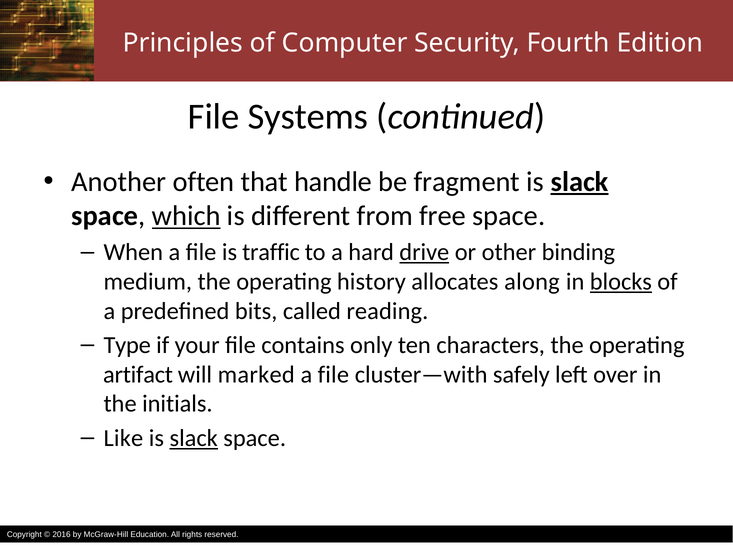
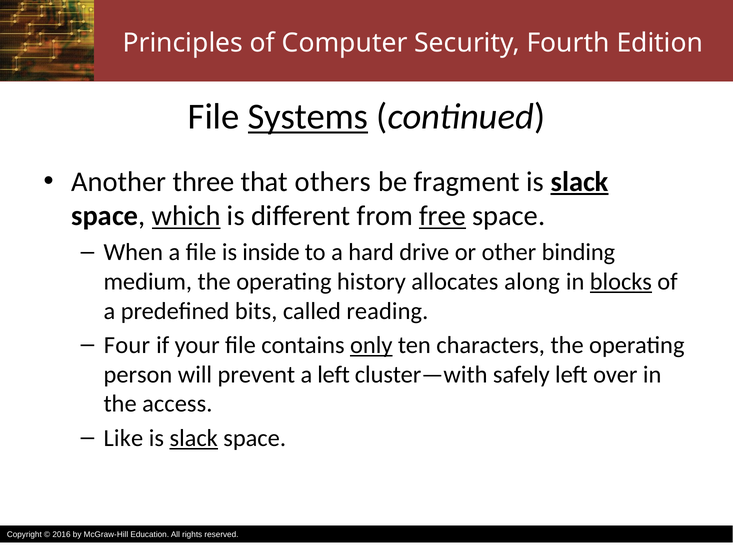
Systems underline: none -> present (308, 117)
often: often -> three (204, 182)
handle: handle -> others (333, 182)
free underline: none -> present (443, 216)
traffic: traffic -> inside (271, 252)
drive underline: present -> none (424, 252)
Type: Type -> Four (127, 345)
only underline: none -> present (371, 345)
artifact: artifact -> person (138, 374)
marked: marked -> prevent (256, 374)
file: file -> left (334, 374)
initials: initials -> access (177, 404)
